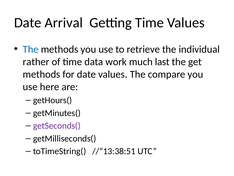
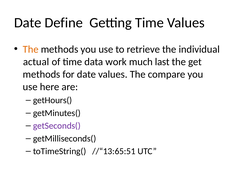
Arrival: Arrival -> Define (64, 23)
The colour: blue -> orange (31, 49)
rather: rather -> actual (36, 62)
//“13:38:51: //“13:38:51 -> //“13:65:51 (114, 151)
